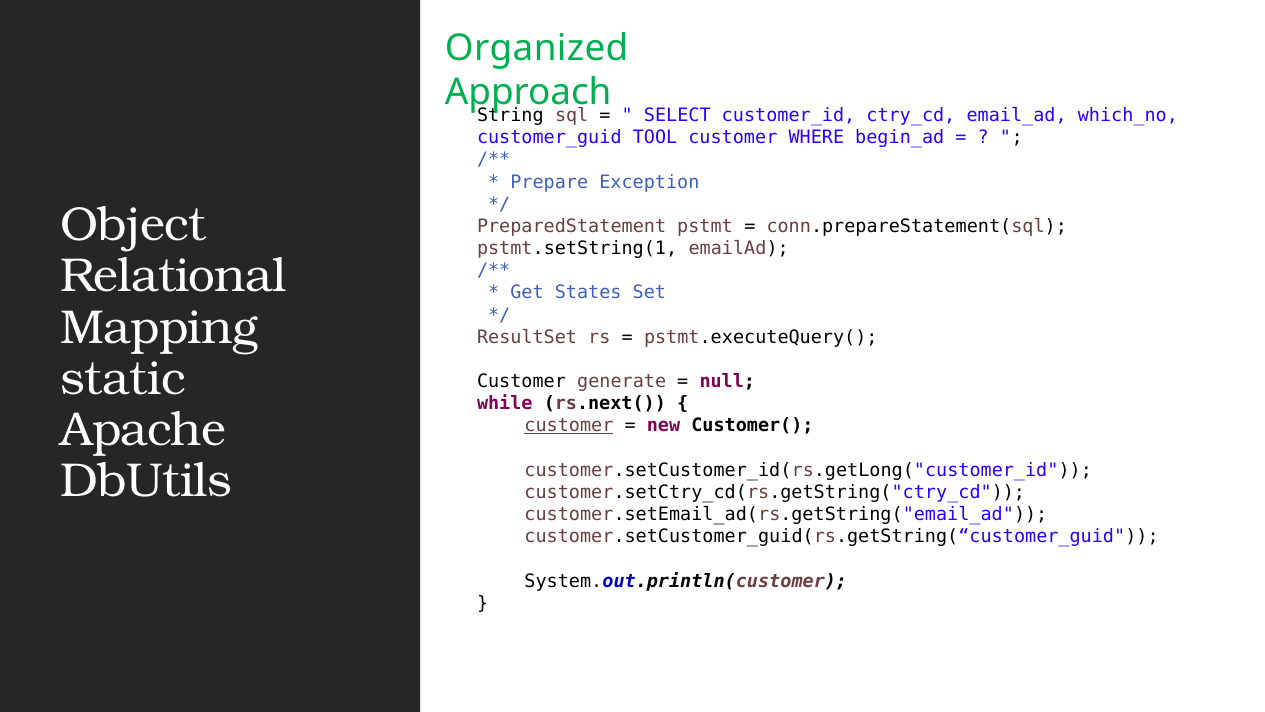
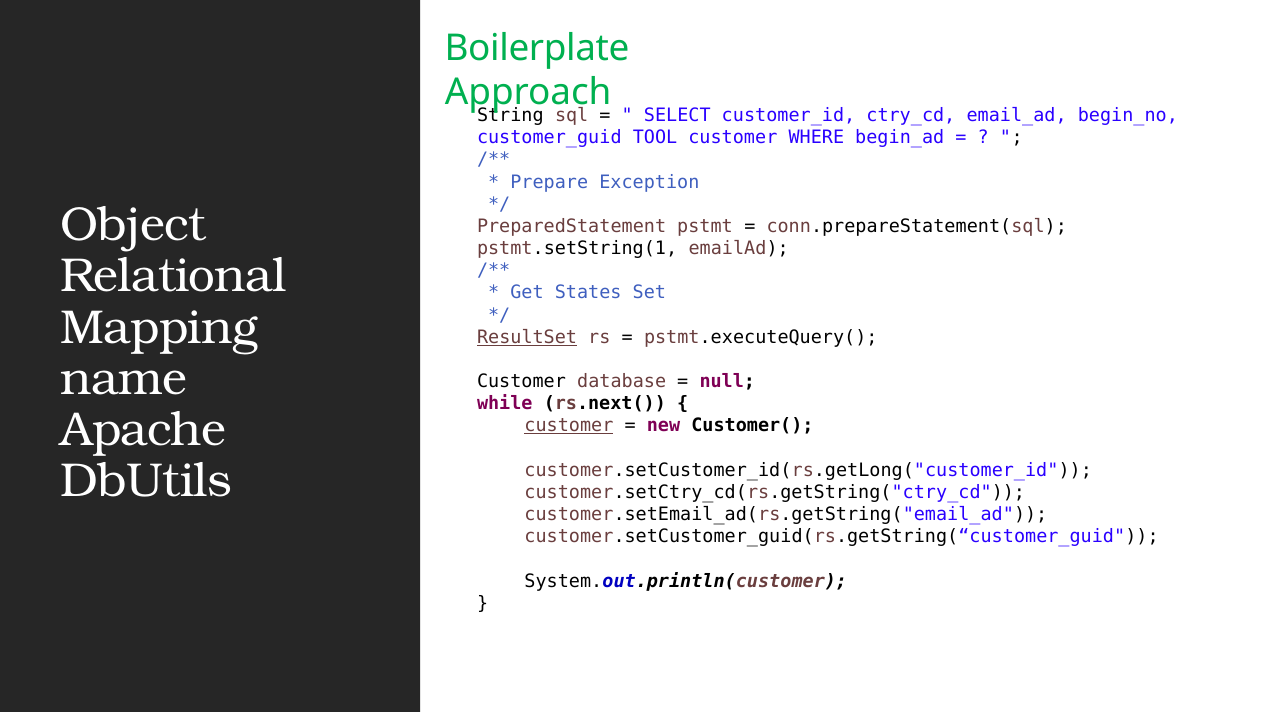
Organized: Organized -> Boilerplate (537, 48)
which_no: which_no -> begin_no (1128, 115)
ResultSet underline: none -> present (527, 337)
static: static -> name (124, 378)
generate: generate -> database (622, 381)
